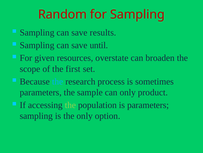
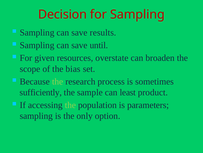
Random: Random -> Decision (62, 14)
first: first -> bias (73, 69)
the colour: light blue -> light green (58, 81)
parameters: parameters -> sufficiently (41, 92)
can only: only -> least (128, 92)
